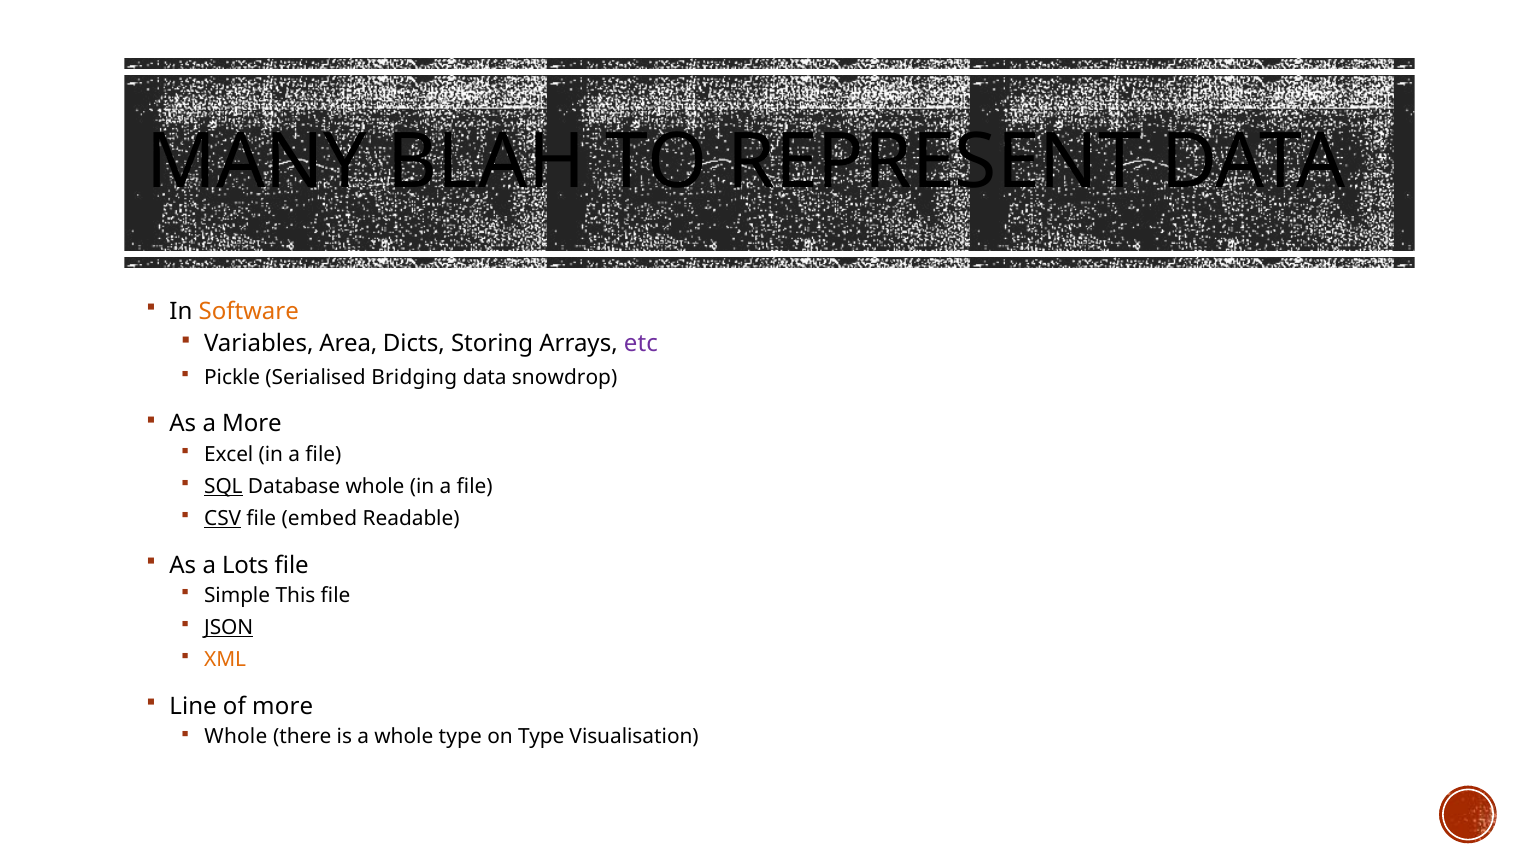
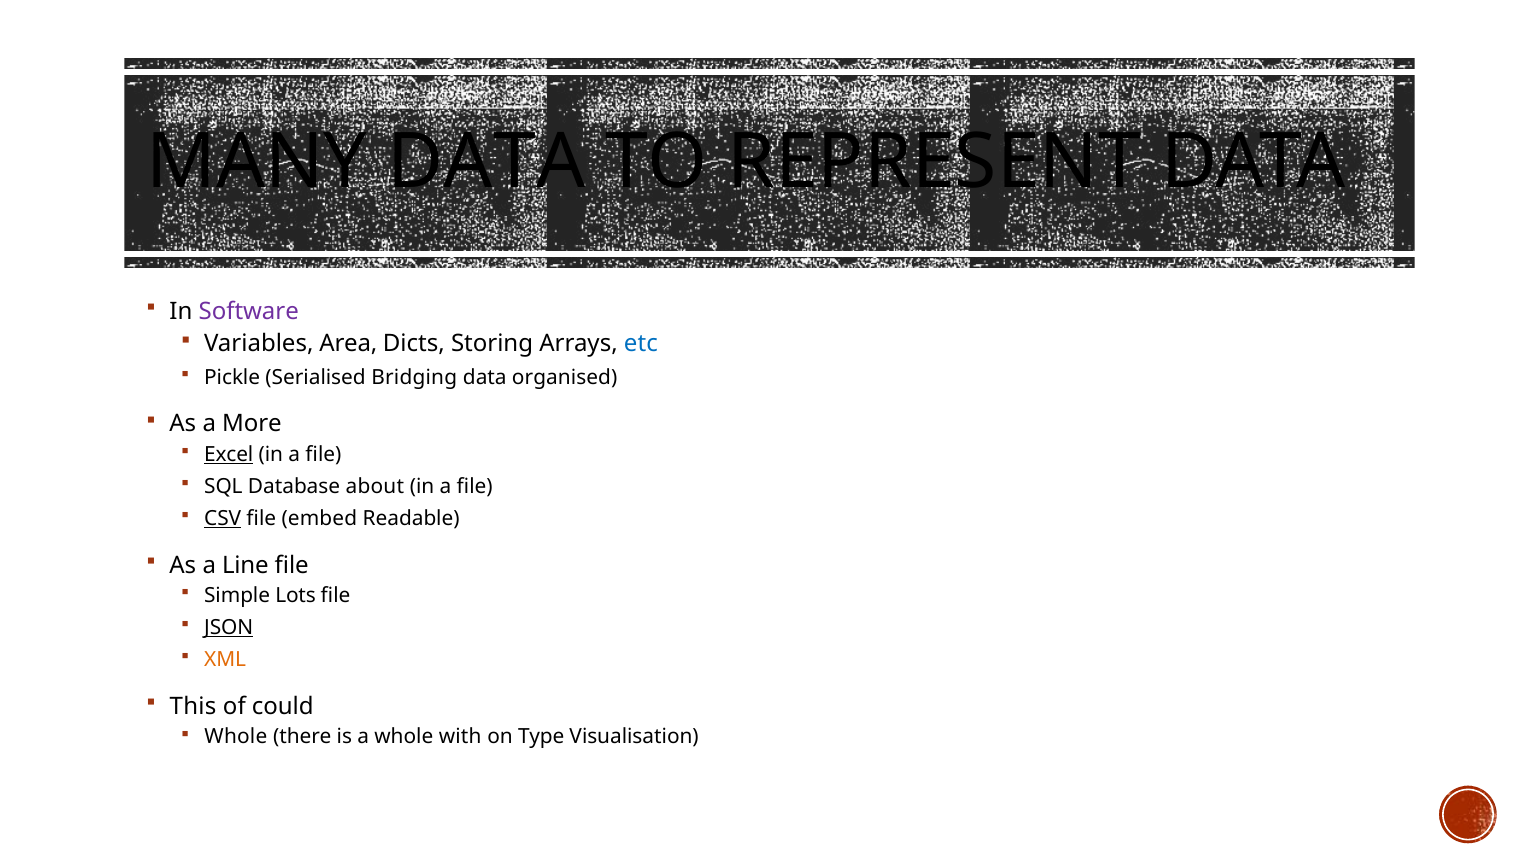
MANY BLAH: BLAH -> DATA (486, 162)
Software colour: orange -> purple (249, 311)
etc colour: purple -> blue (641, 344)
snowdrop: snowdrop -> organised (565, 378)
Excel underline: none -> present (229, 455)
SQL underline: present -> none (223, 487)
Database whole: whole -> about (375, 487)
Lots: Lots -> Line (245, 566)
This: This -> Lots (296, 596)
Line: Line -> This (193, 707)
of more: more -> could (283, 707)
whole type: type -> with (460, 738)
